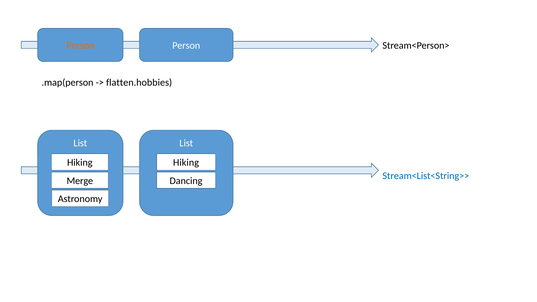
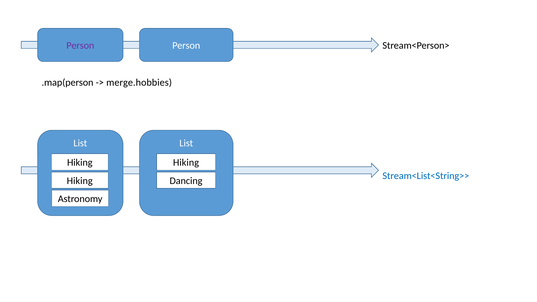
Person colour: orange -> purple (80, 46)
flatten.hobbies: flatten.hobbies -> merge.hobbies (139, 83)
Merge: Merge -> Hiking (80, 181)
